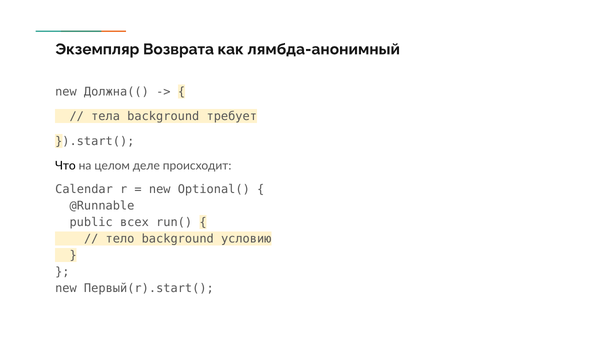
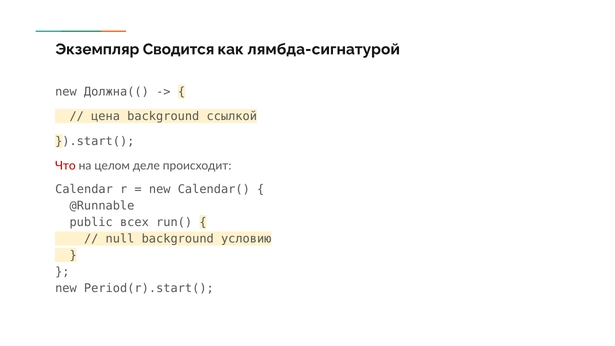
Возврата: Возврата -> Сводится (178, 49)
лямбда-анонимный: лямбда-анонимный -> лямбда-сигнатурой (324, 49)
тела: тела -> цена (106, 116)
требует: требует -> ссылкой (232, 116)
Что colour: black -> red (65, 166)
Optional(: Optional( -> Calendar( (214, 189)
тело: тело -> null (120, 239)
Первый(r).start(: Первый(r).start( -> Period(r).start( (149, 288)
